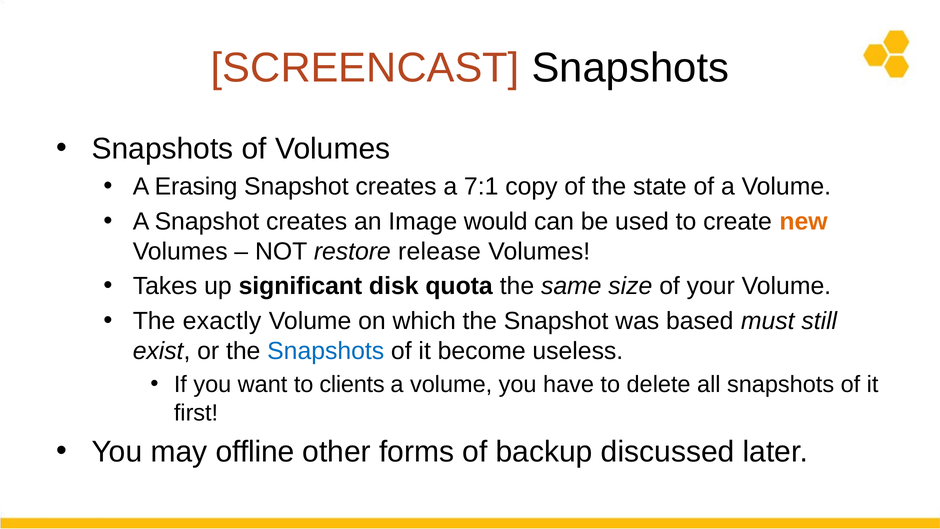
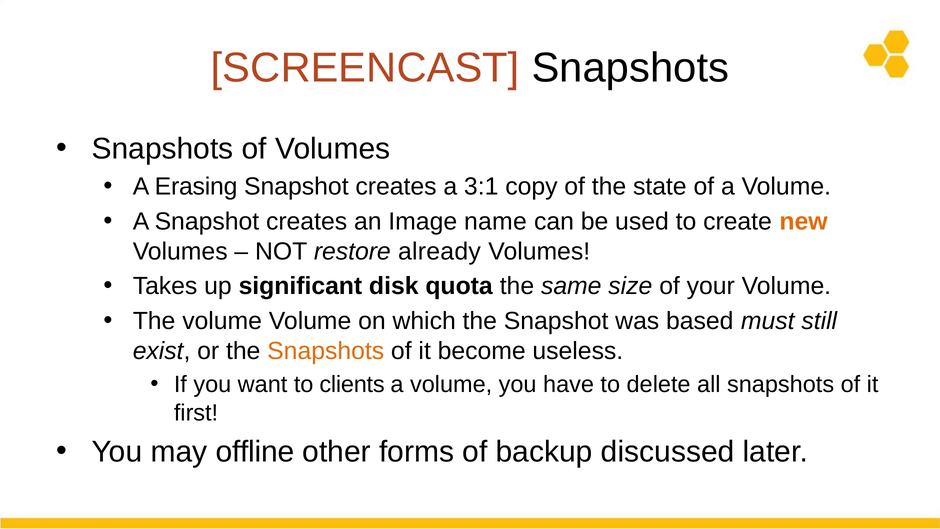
7:1: 7:1 -> 3:1 (481, 186)
would: would -> name (495, 221)
release: release -> already (439, 251)
The exactly: exactly -> volume (222, 321)
Snapshots colour: blue -> orange (326, 351)
